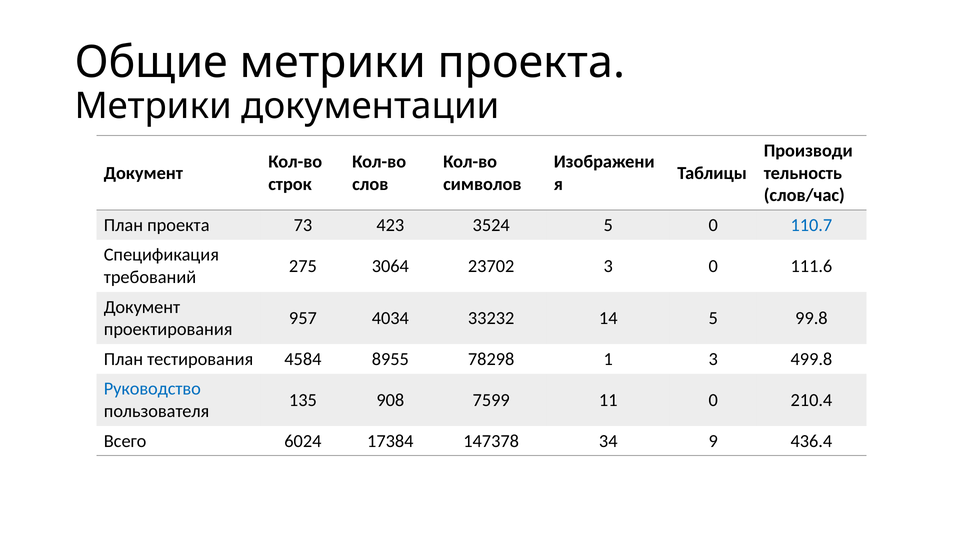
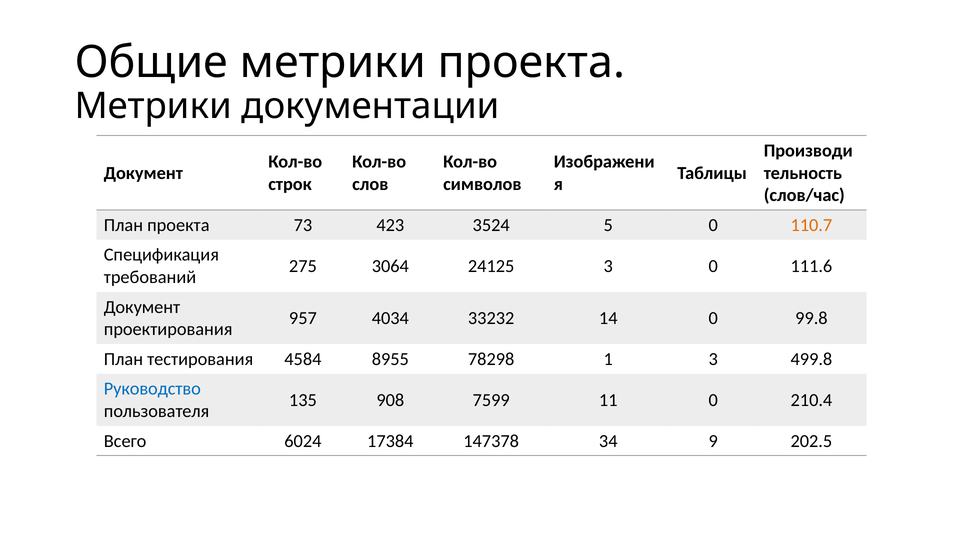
110.7 colour: blue -> orange (811, 225)
23702: 23702 -> 24125 (491, 266)
14 5: 5 -> 0 (713, 318)
436.4: 436.4 -> 202.5 (811, 441)
